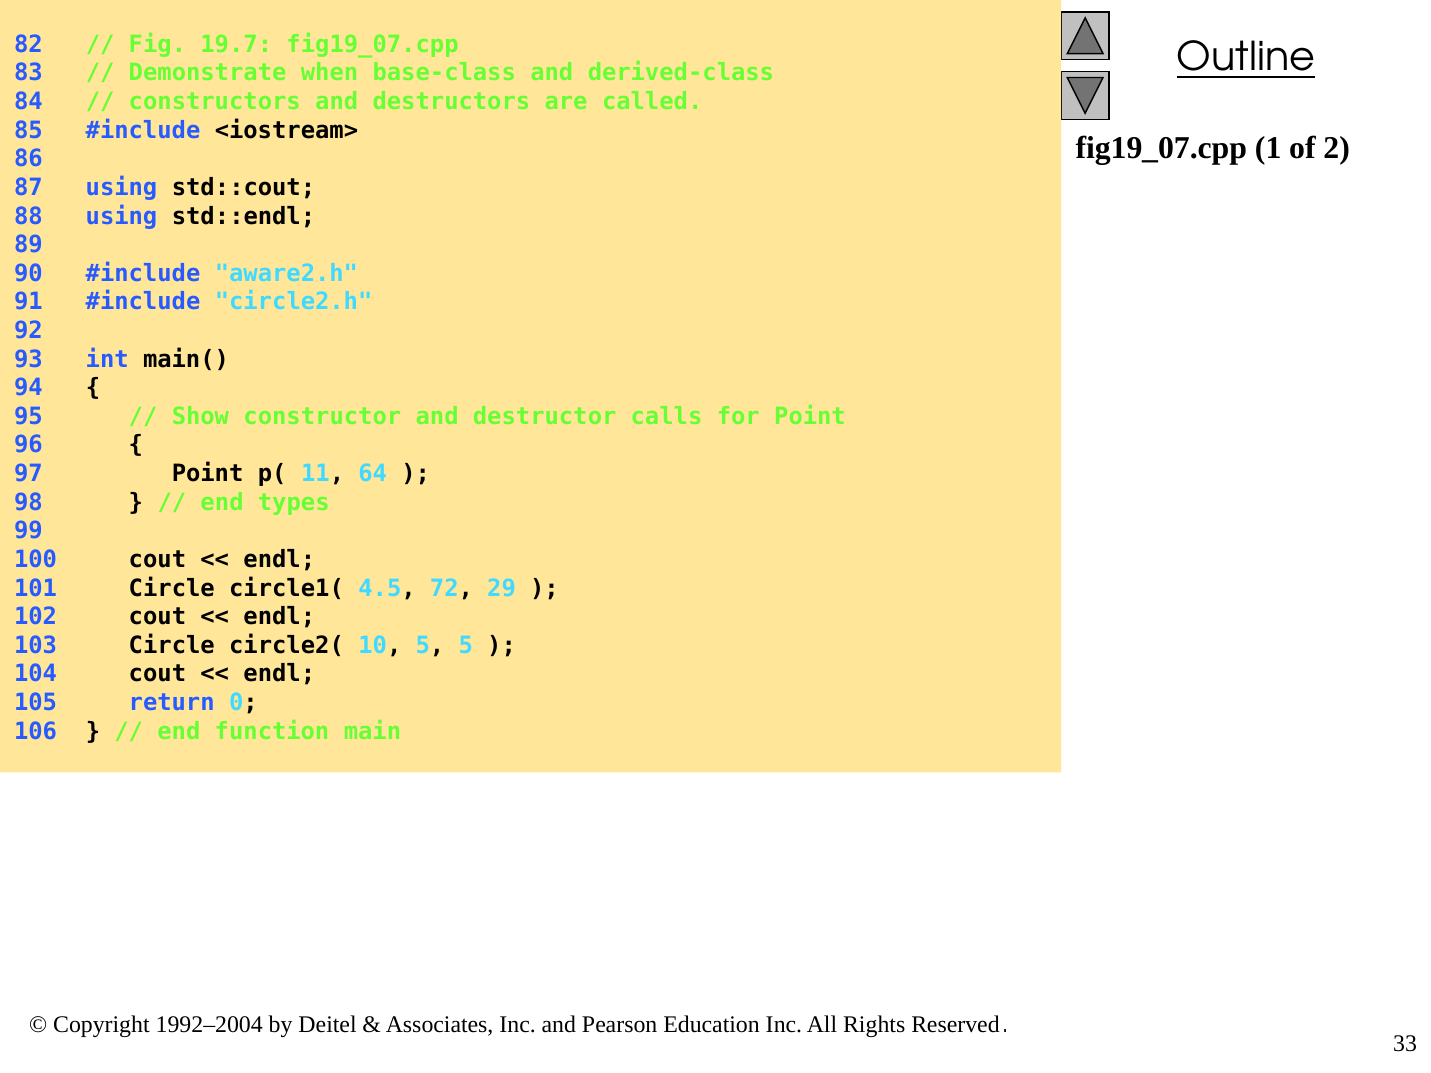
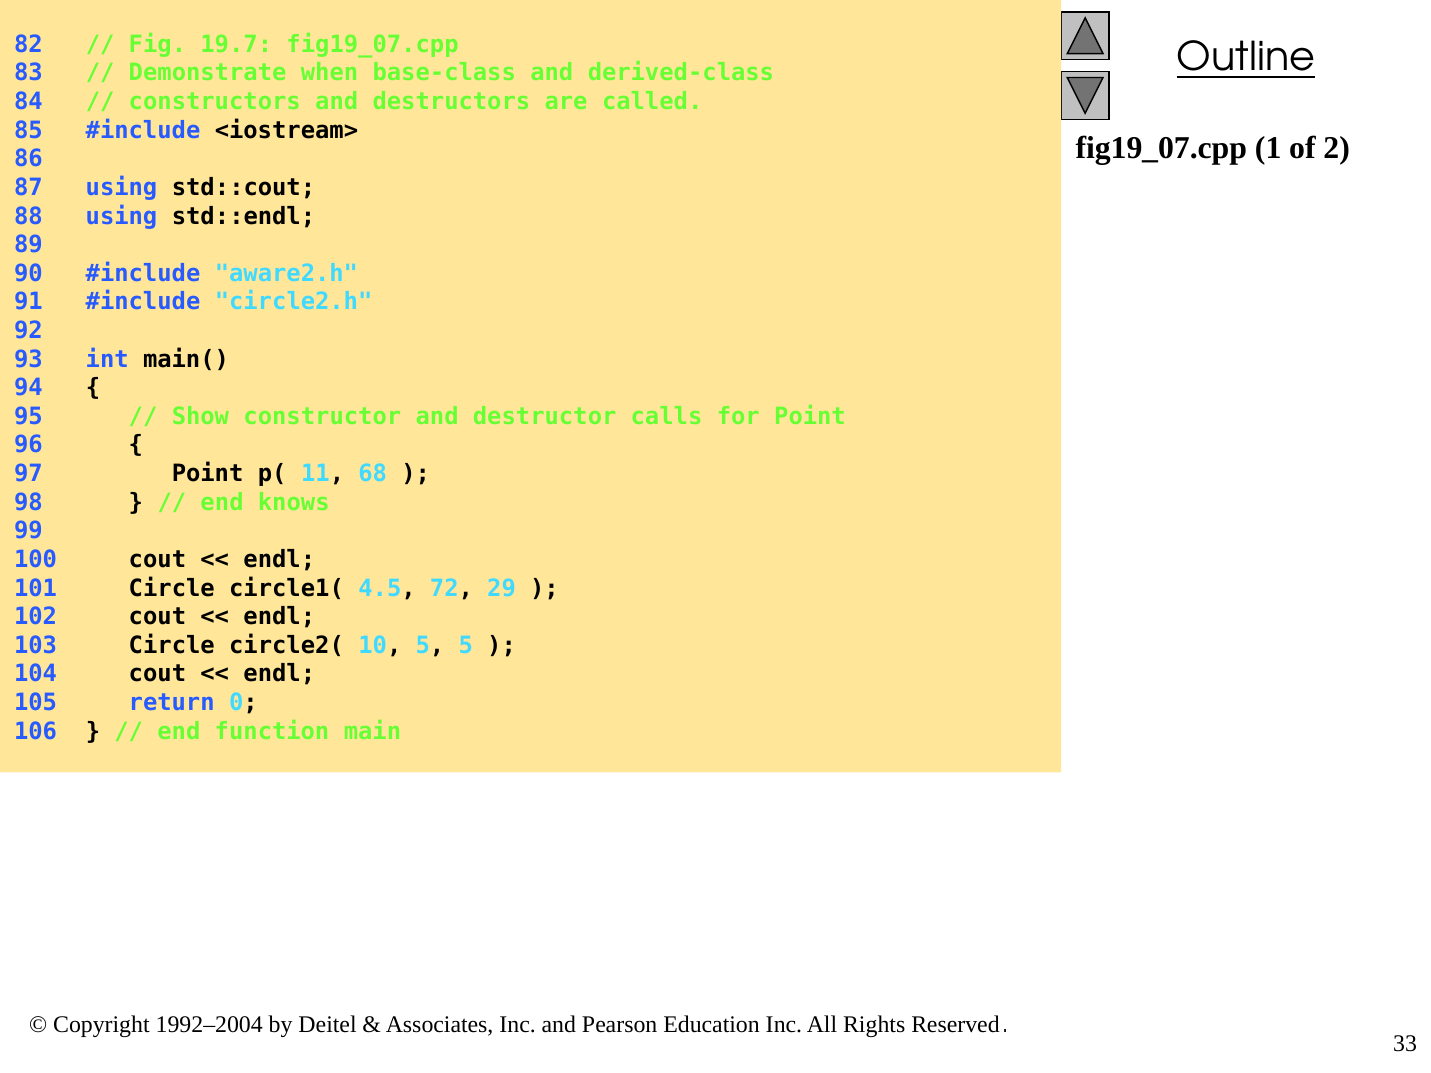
64: 64 -> 68 (373, 474)
types: types -> knows (294, 502)
